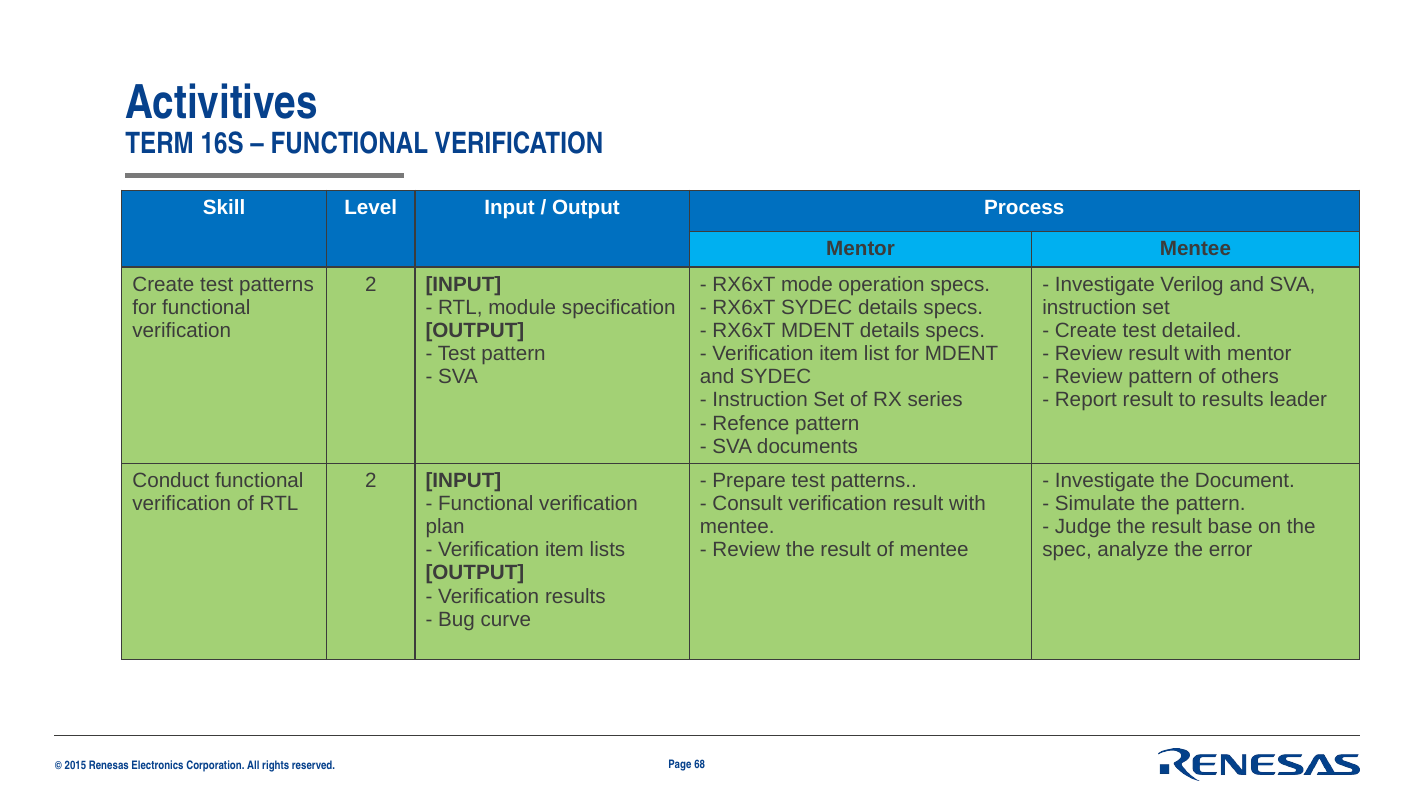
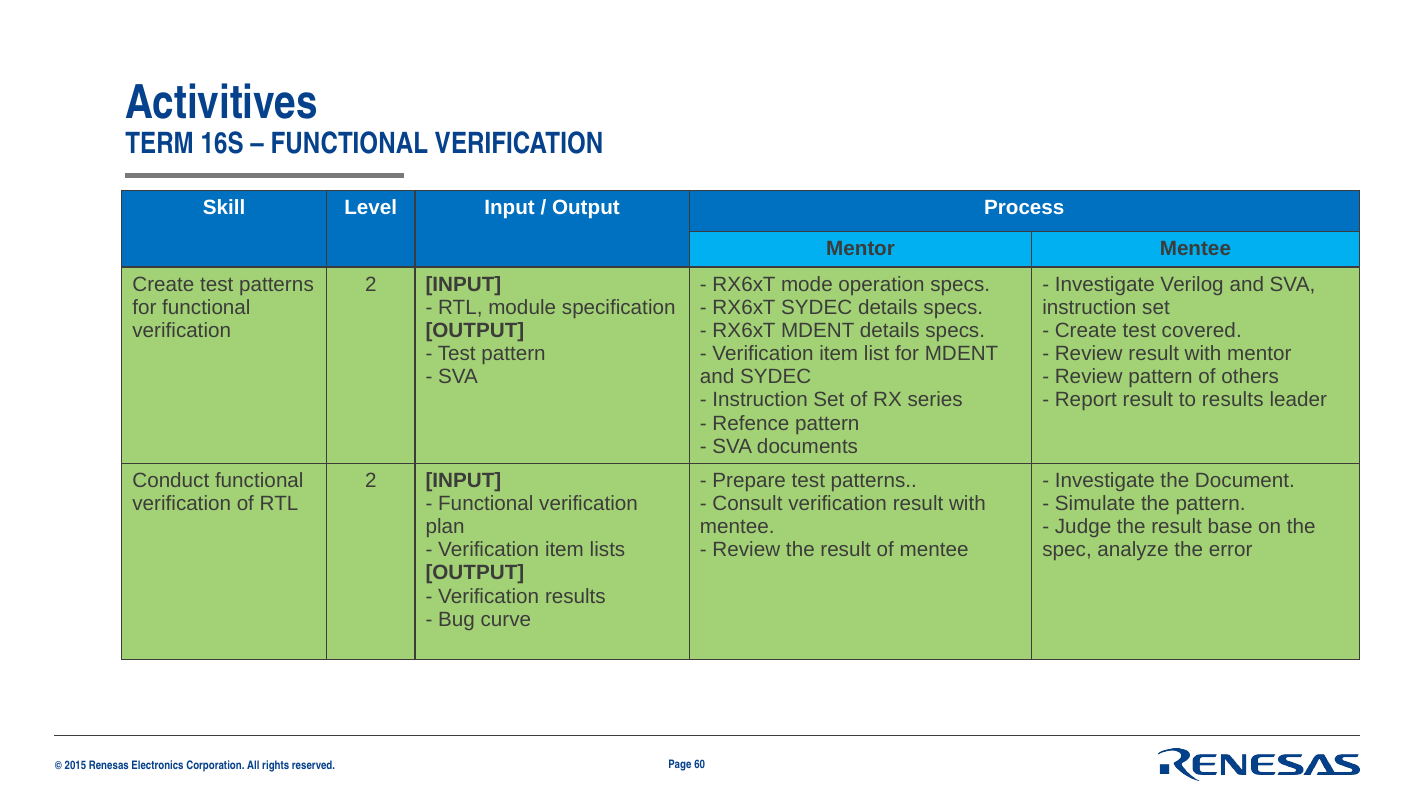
detailed: detailed -> covered (1202, 331)
68: 68 -> 60 (700, 764)
